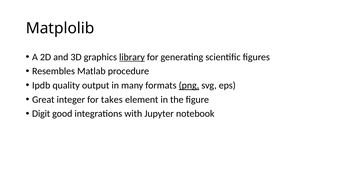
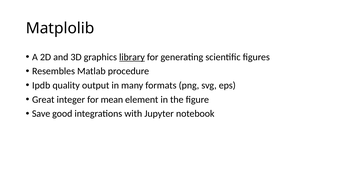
png underline: present -> none (189, 85)
takes: takes -> mean (112, 100)
Digit: Digit -> Save (41, 114)
